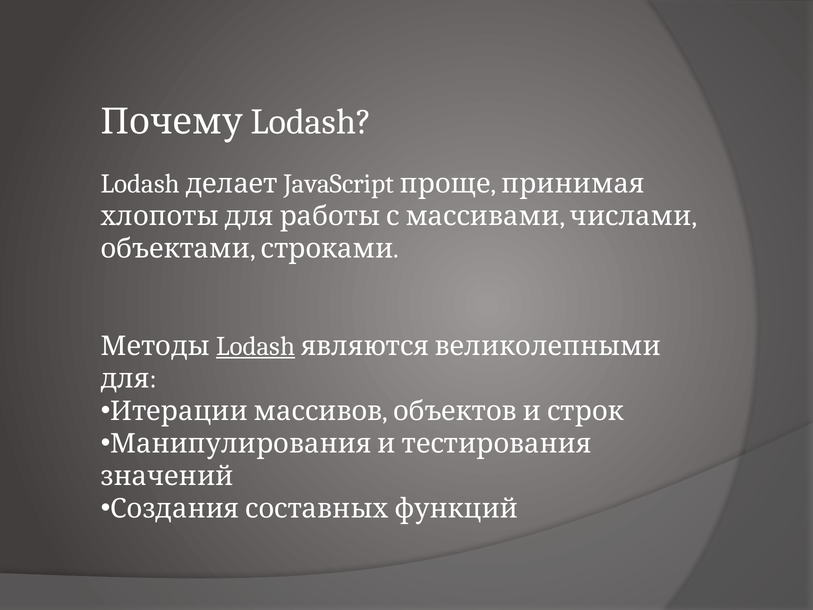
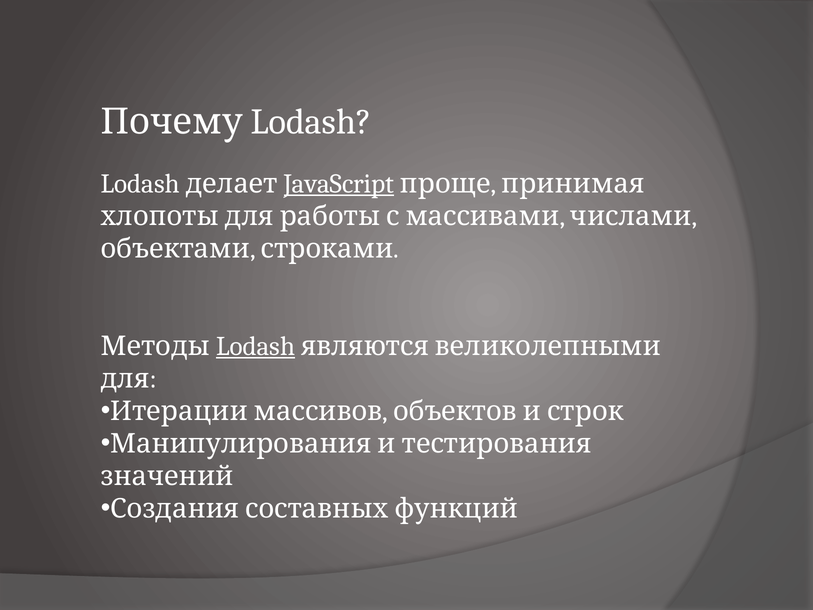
JavaScript underline: none -> present (339, 184)
